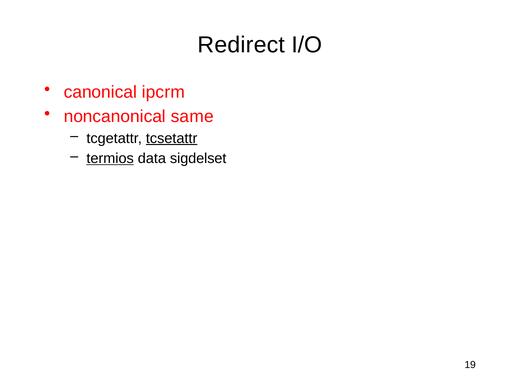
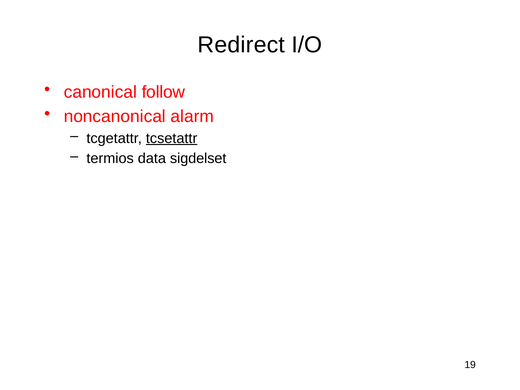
ipcrm: ipcrm -> follow (163, 92)
same: same -> alarm (192, 116)
termios underline: present -> none (110, 158)
